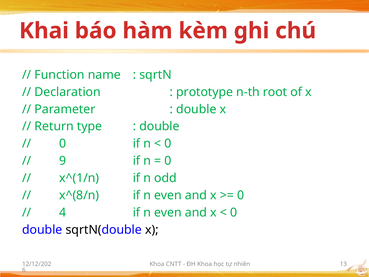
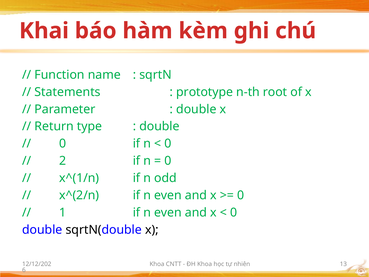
Declaration: Declaration -> Statements (68, 92)
9: 9 -> 2 (63, 161)
x^(8/n: x^(8/n -> x^(2/n (79, 195)
4: 4 -> 1 (63, 212)
